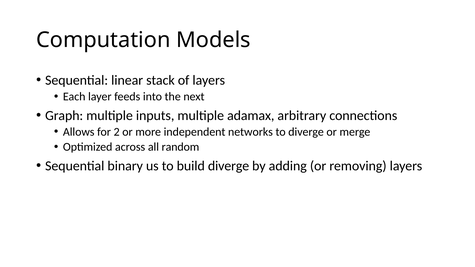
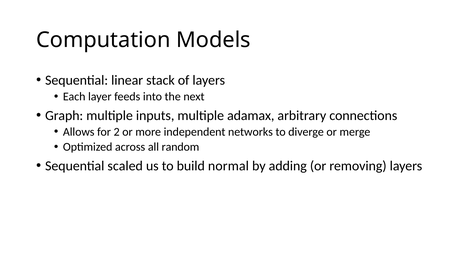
binary: binary -> scaled (125, 166)
build diverge: diverge -> normal (228, 166)
